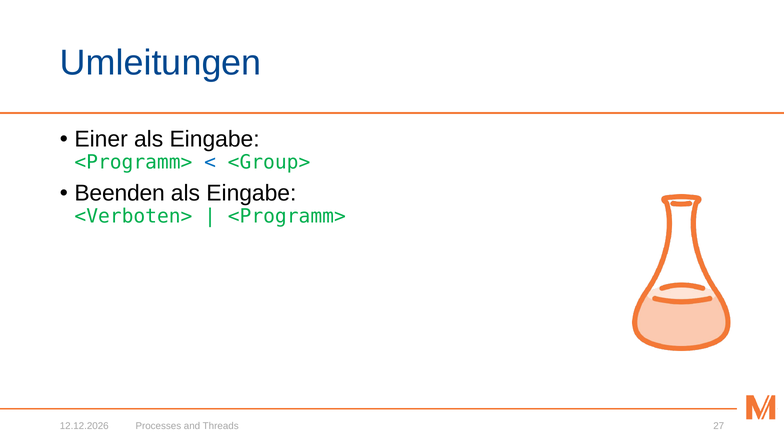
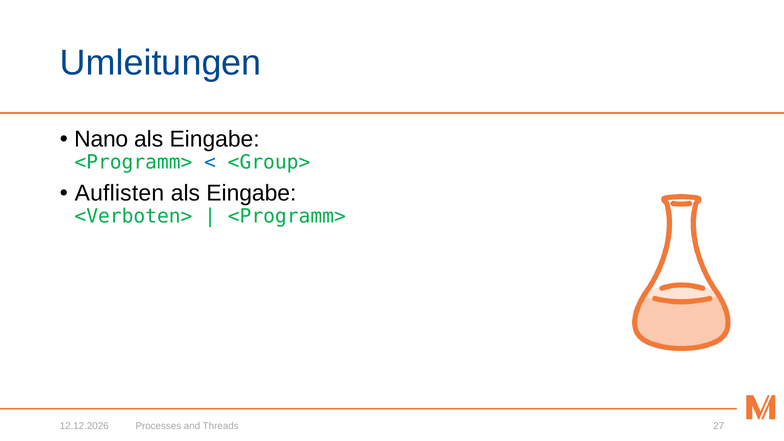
Einer: Einer -> Nano (101, 139)
Beenden: Beenden -> Auflisten (119, 193)
